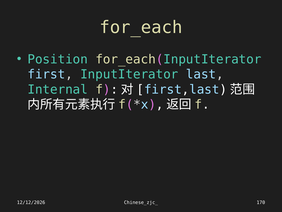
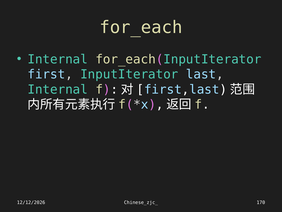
Position: Position -> Internal (58, 59)
